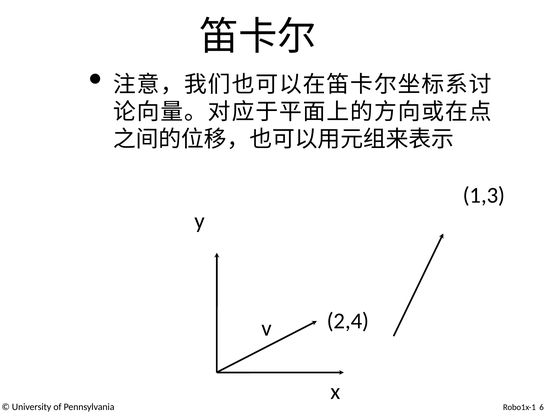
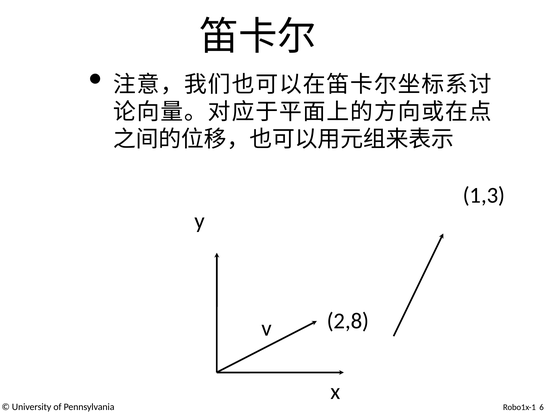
2,4: 2,4 -> 2,8 (348, 320)
